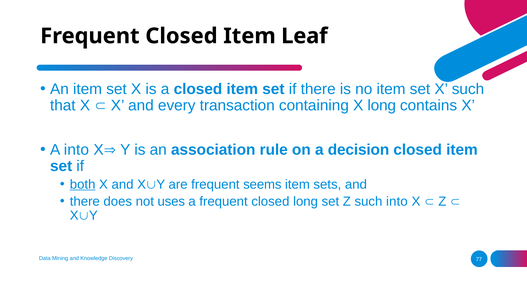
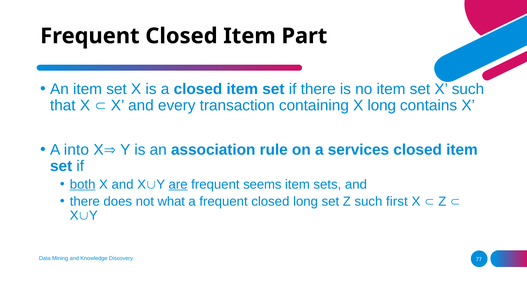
Leaf: Leaf -> Part (304, 36)
decision: decision -> services (358, 150)
are underline: none -> present (178, 185)
uses: uses -> what (171, 202)
such into: into -> first (397, 202)
